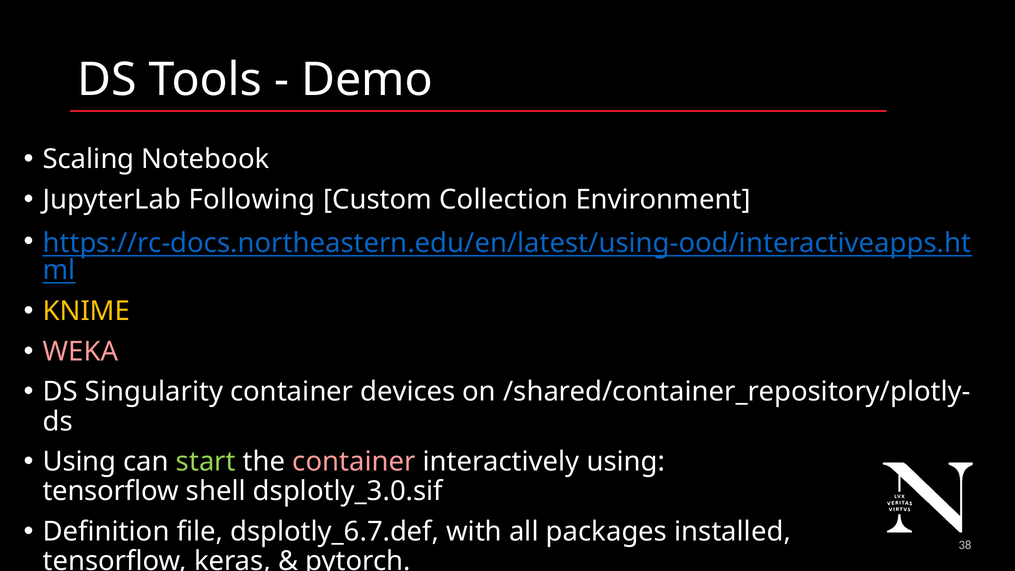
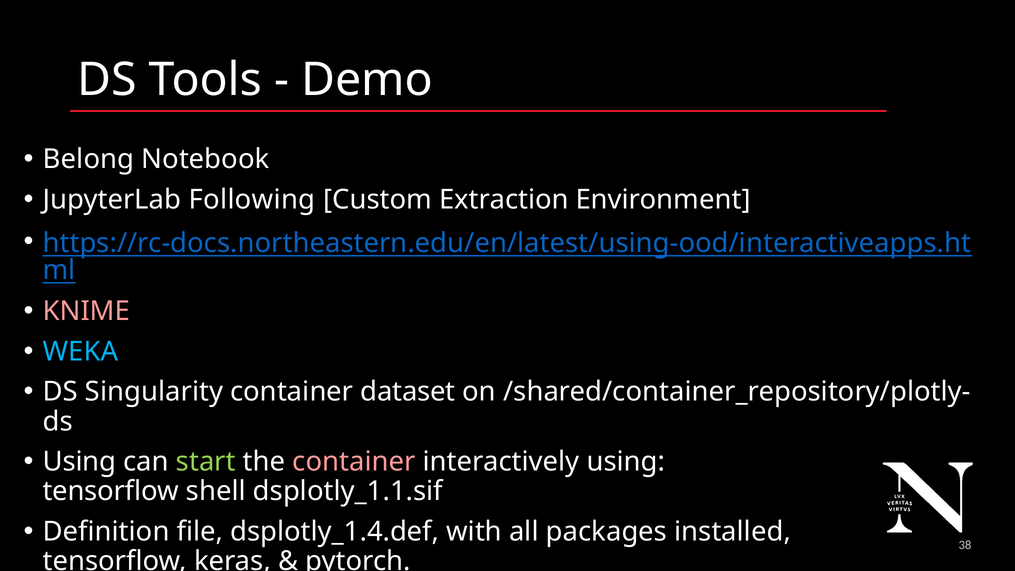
Scaling: Scaling -> Belong (88, 159)
Collection: Collection -> Extraction (504, 200)
KNIME colour: yellow -> pink (86, 311)
WEKA colour: pink -> light blue (80, 352)
devices: devices -> dataset (408, 392)
dsplotly_3.0.sif: dsplotly_3.0.sif -> dsplotly_1.1.sif (348, 491)
dsplotly_6.7.def: dsplotly_6.7.def -> dsplotly_1.4.def (335, 532)
